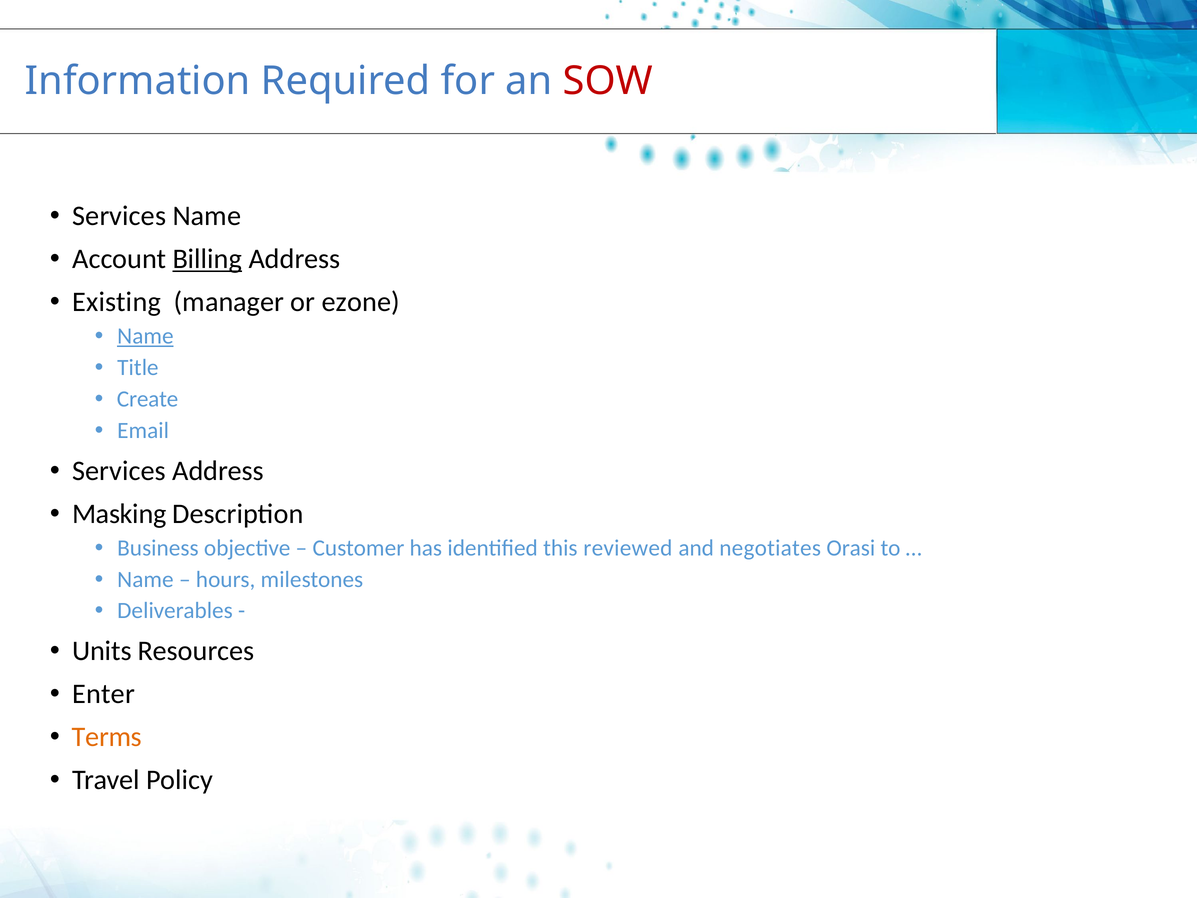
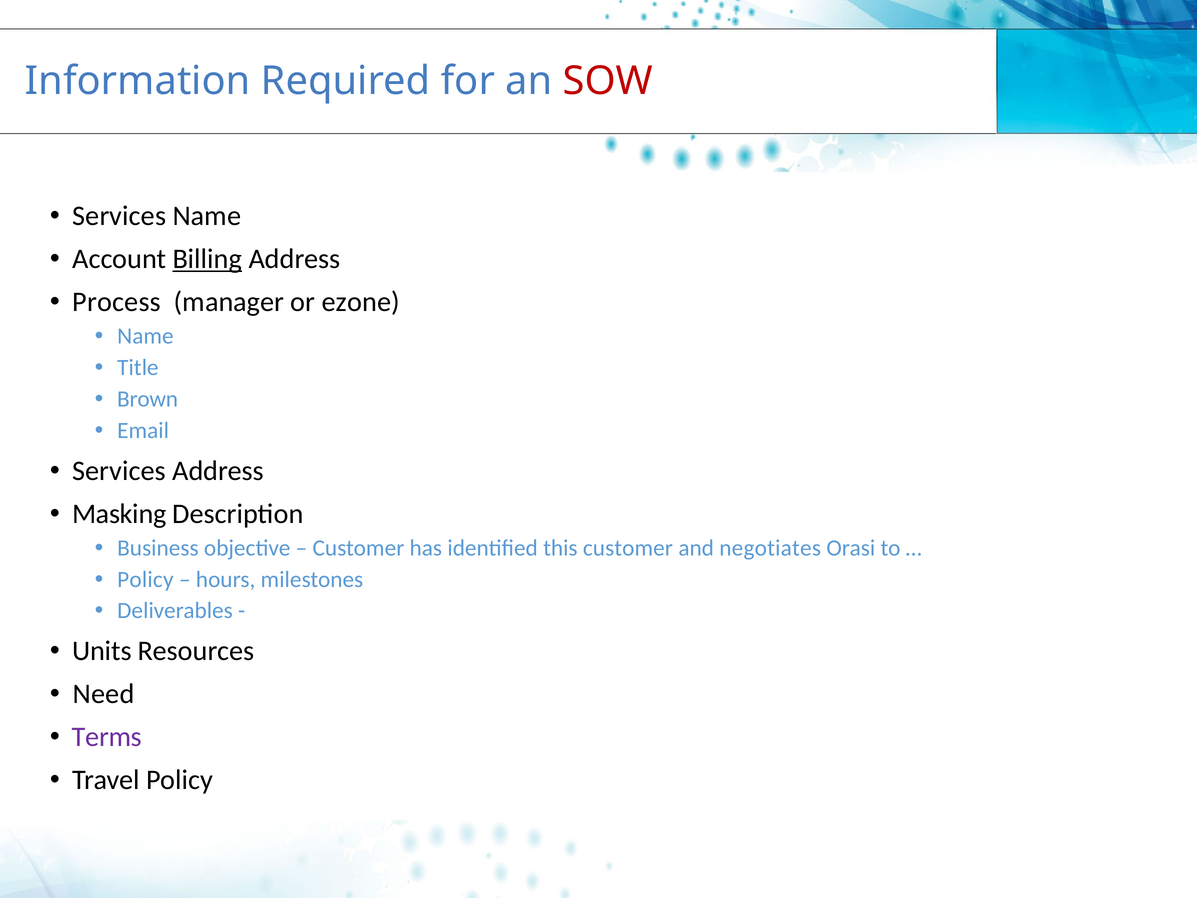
Existing: Existing -> Process (117, 302)
Name underline: present -> none (145, 336)
Create: Create -> Brown (148, 399)
this reviewed: reviewed -> customer (628, 548)
Name: Name -> Policy (145, 579)
Enter: Enter -> Need (104, 694)
Terms colour: orange -> purple (107, 737)
